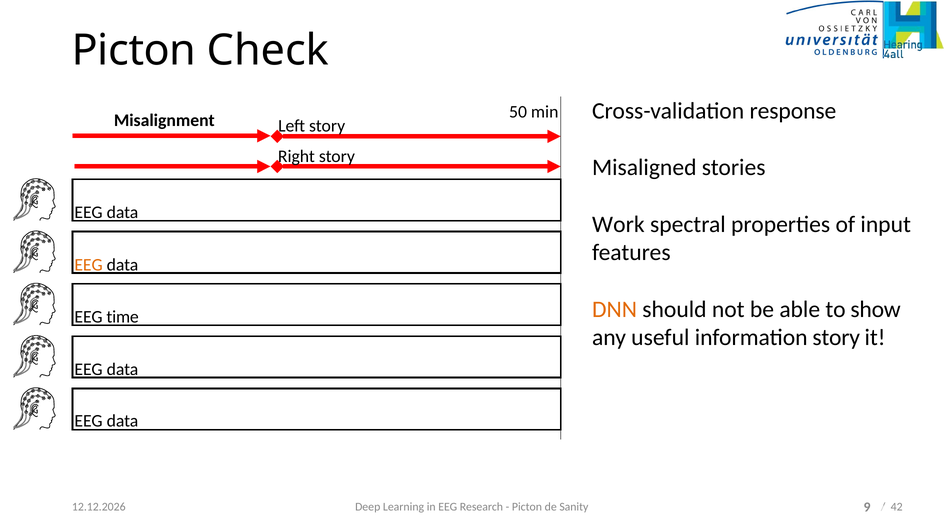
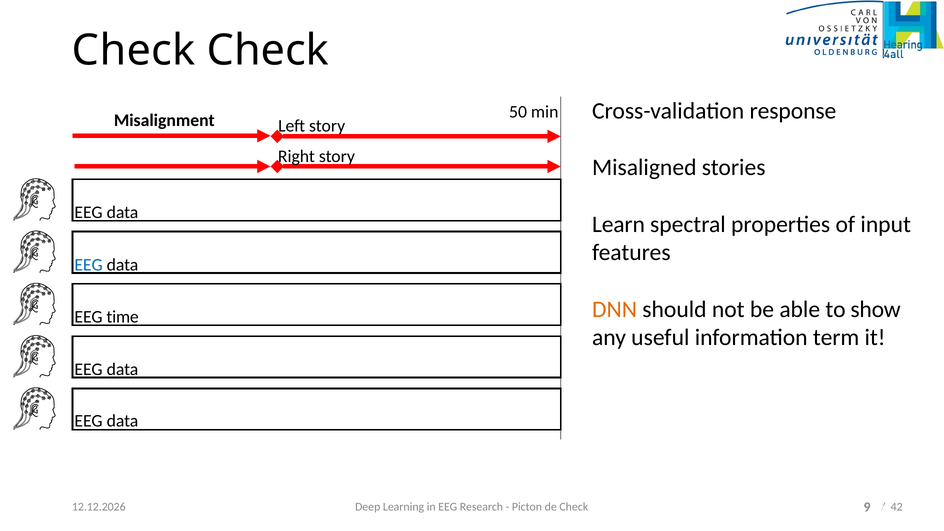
Picton: Picton -> Check (134, 51)
Work: Work -> Learn (618, 224)
EEG colour: orange -> blue (89, 265)
information story: story -> term (836, 338)
de Sanity: Sanity -> Check (574, 507)
